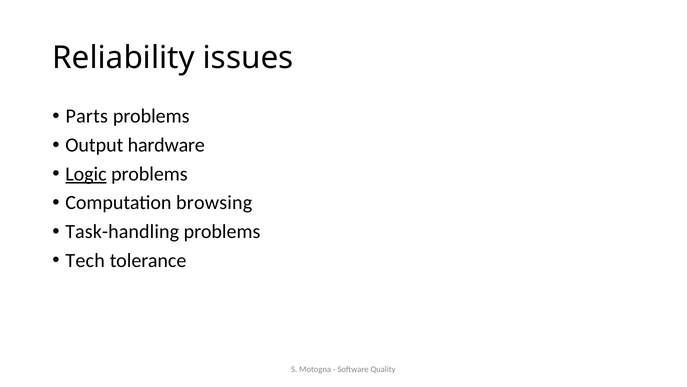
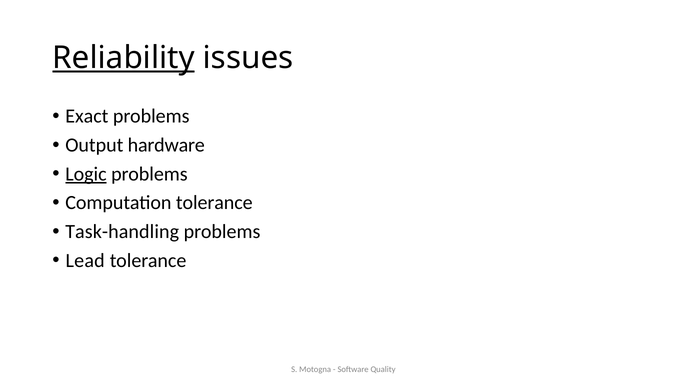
Reliability underline: none -> present (124, 58)
Parts: Parts -> Exact (87, 116)
Computation browsing: browsing -> tolerance (214, 203)
Tech: Tech -> Lead (85, 260)
